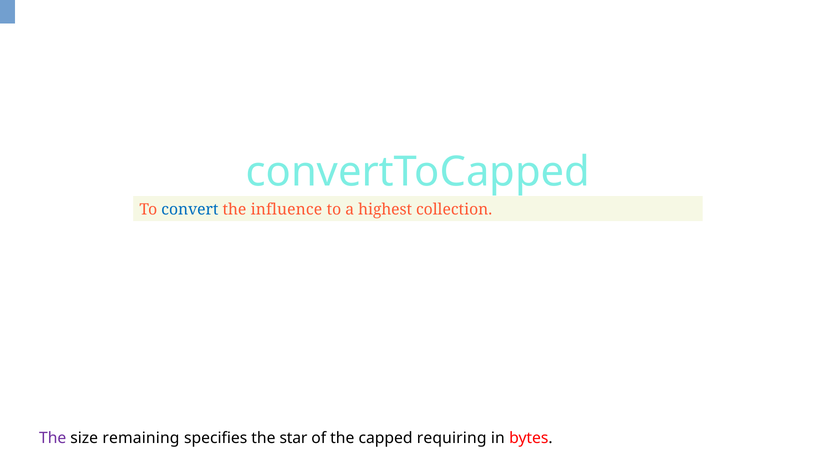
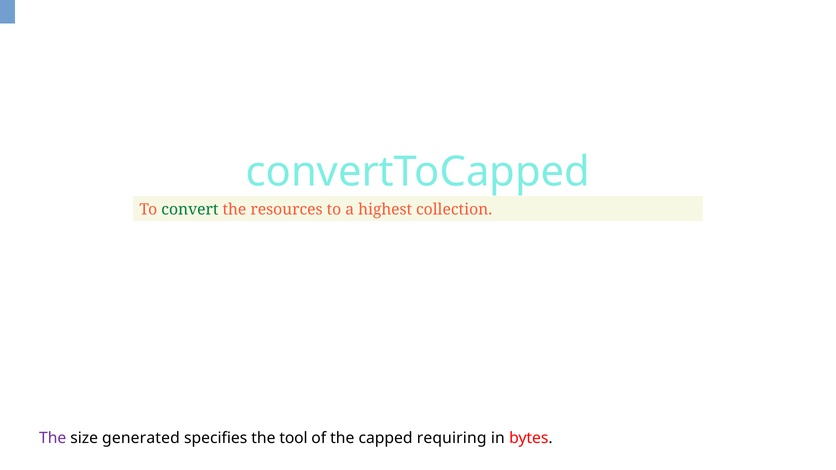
convert colour: blue -> green (190, 210)
influence: influence -> resources (287, 210)
remaining: remaining -> generated (141, 438)
star: star -> tool (293, 438)
